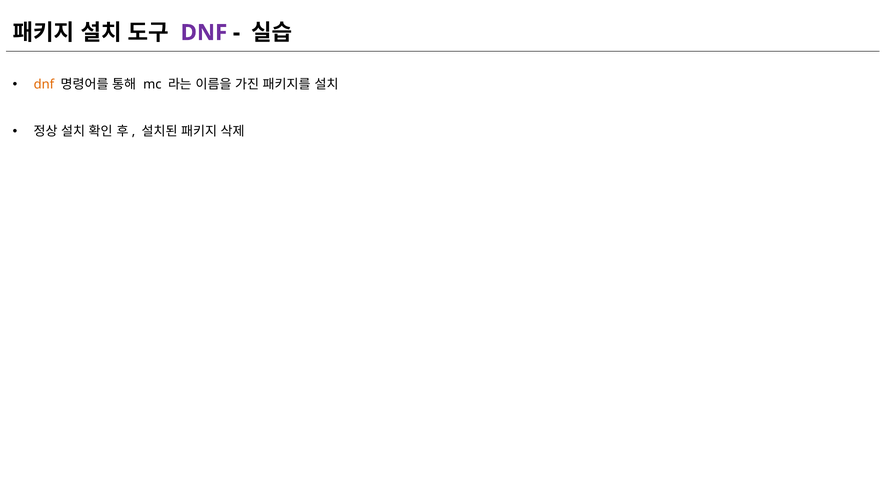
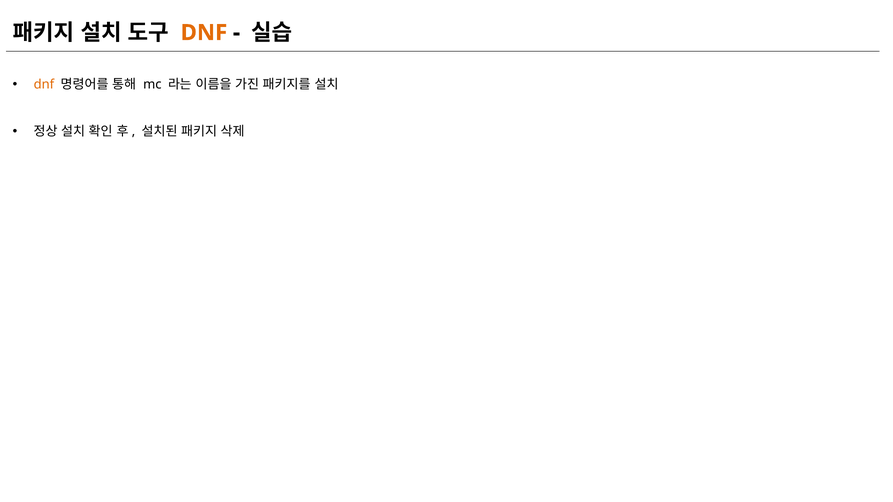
DNF colour: purple -> orange (204, 33)
